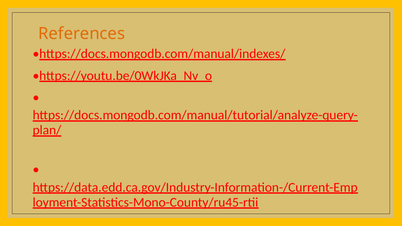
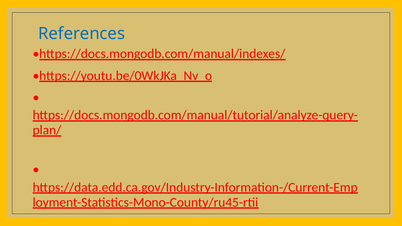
References colour: orange -> blue (82, 34)
